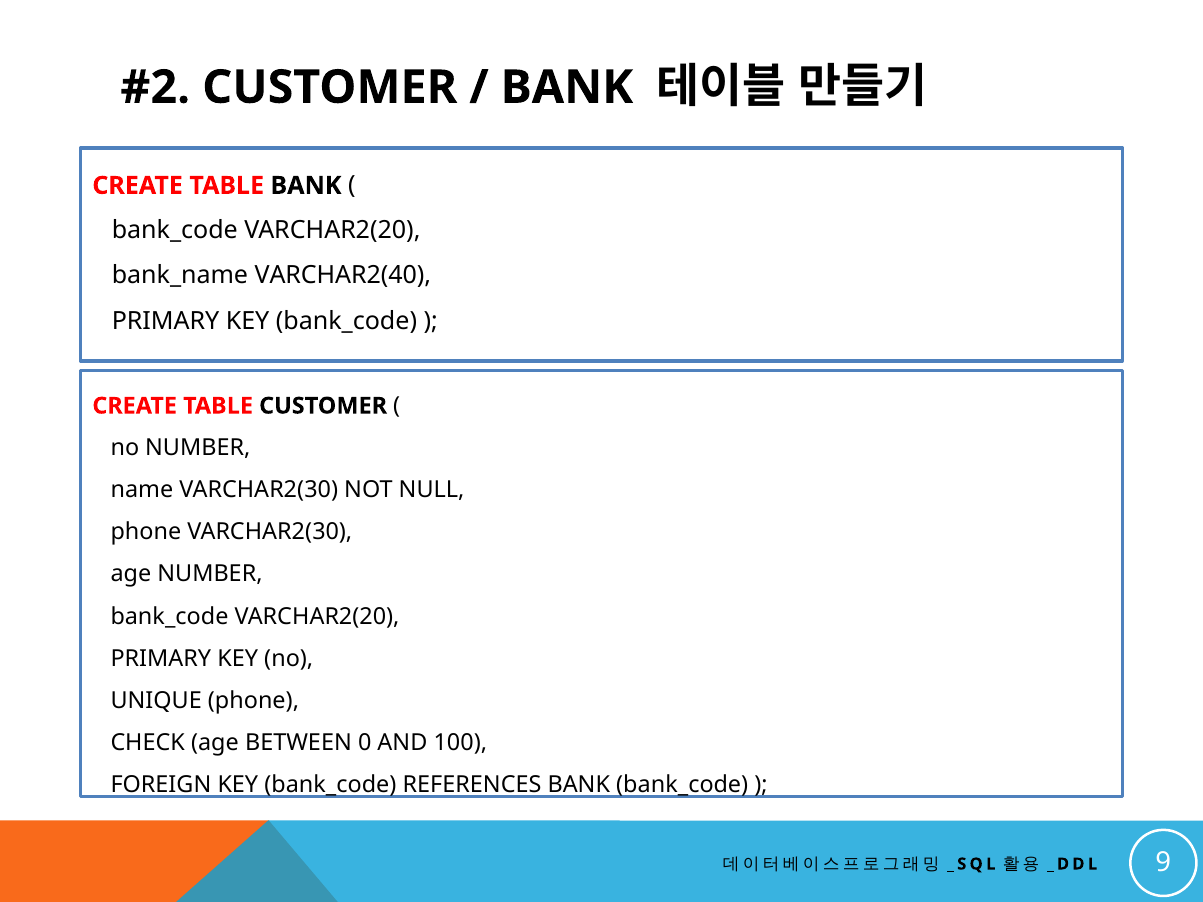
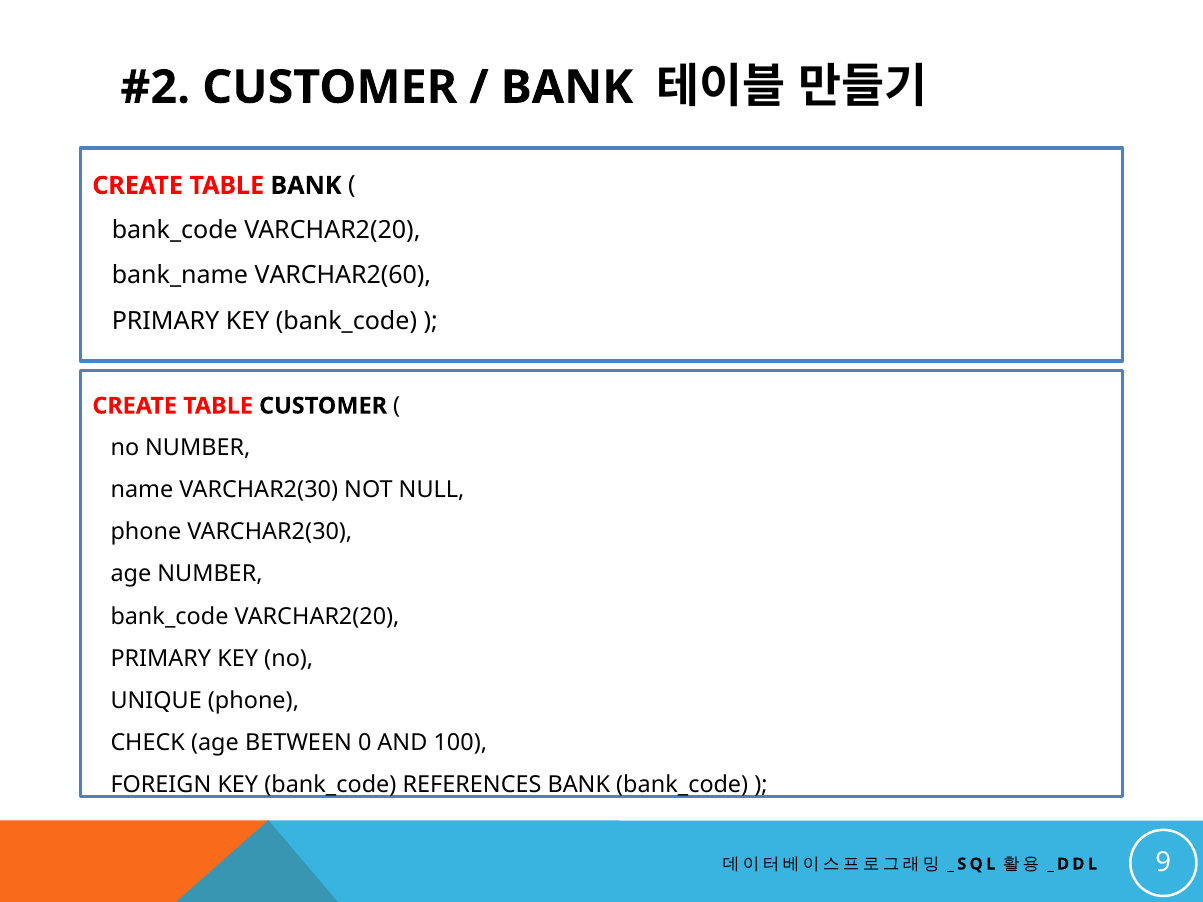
VARCHAR2(40: VARCHAR2(40 -> VARCHAR2(60 (343, 276)
